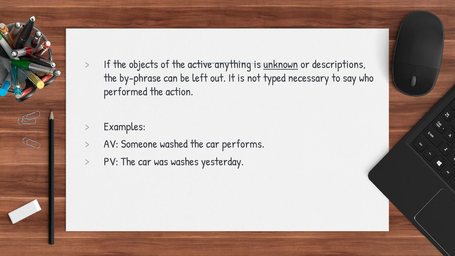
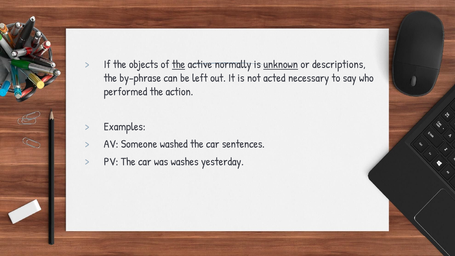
the underline: none -> present (179, 64)
anything: anything -> normally (233, 64)
typed: typed -> acted (274, 78)
performs: performs -> sentences (243, 144)
